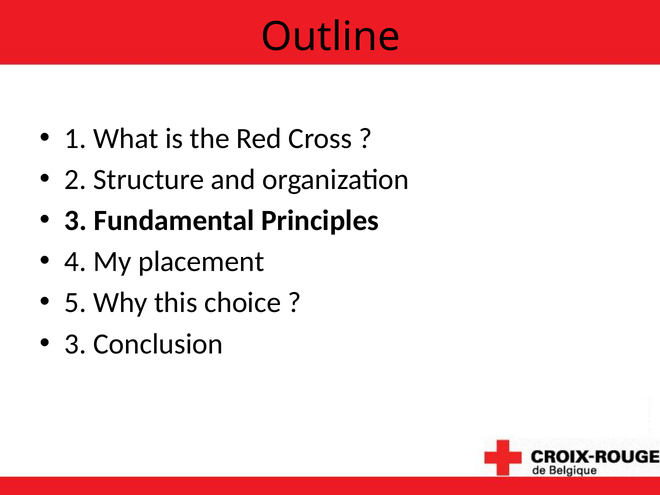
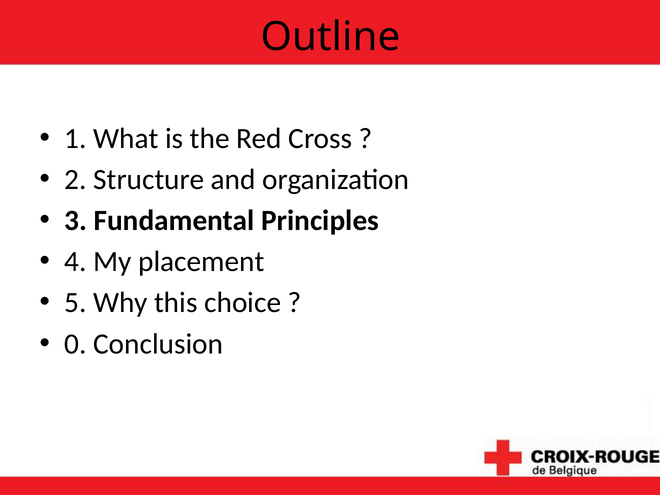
3: 3 -> 0 (75, 344)
